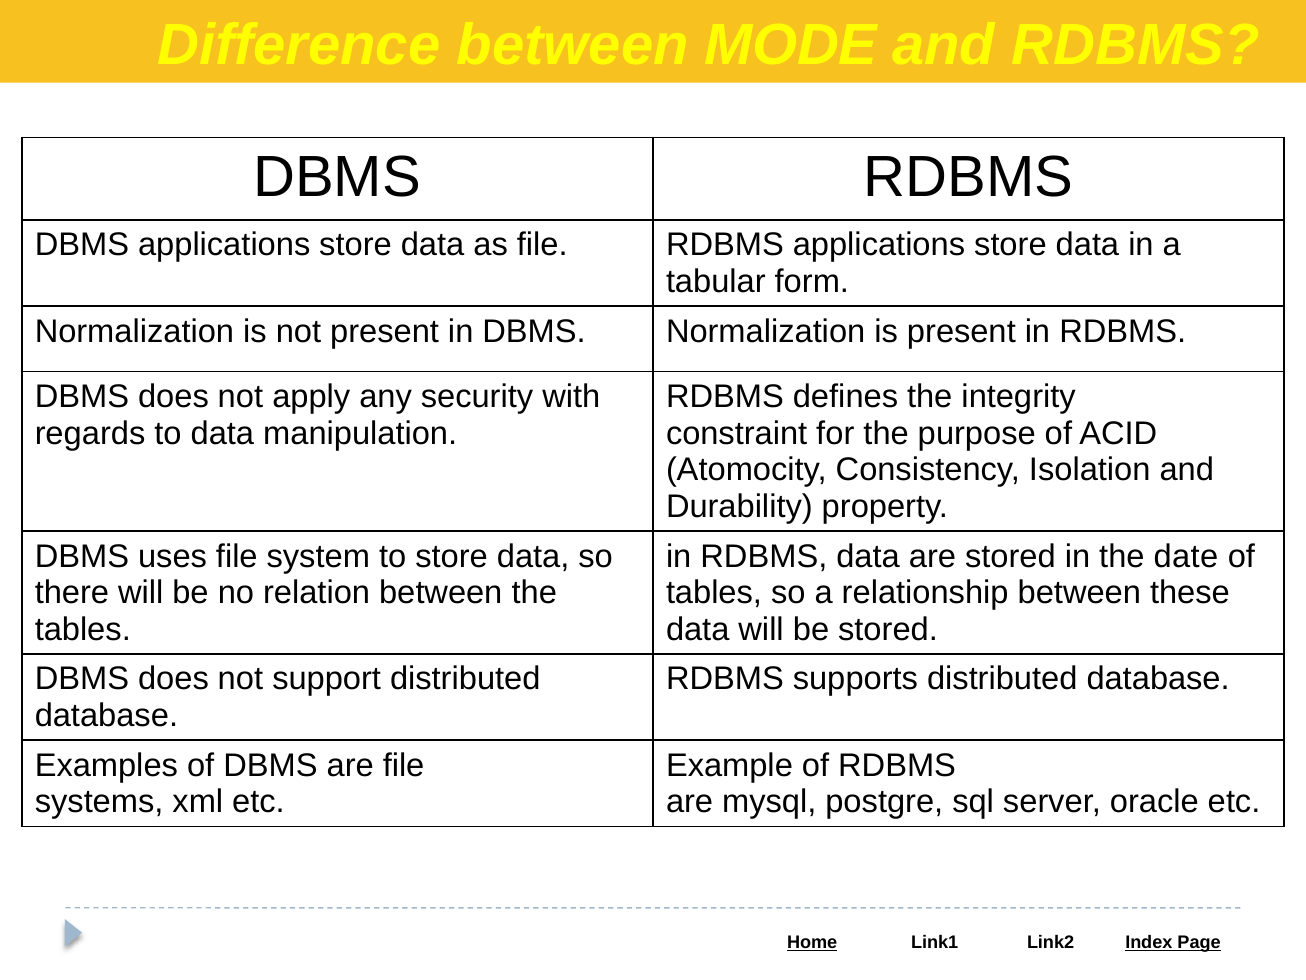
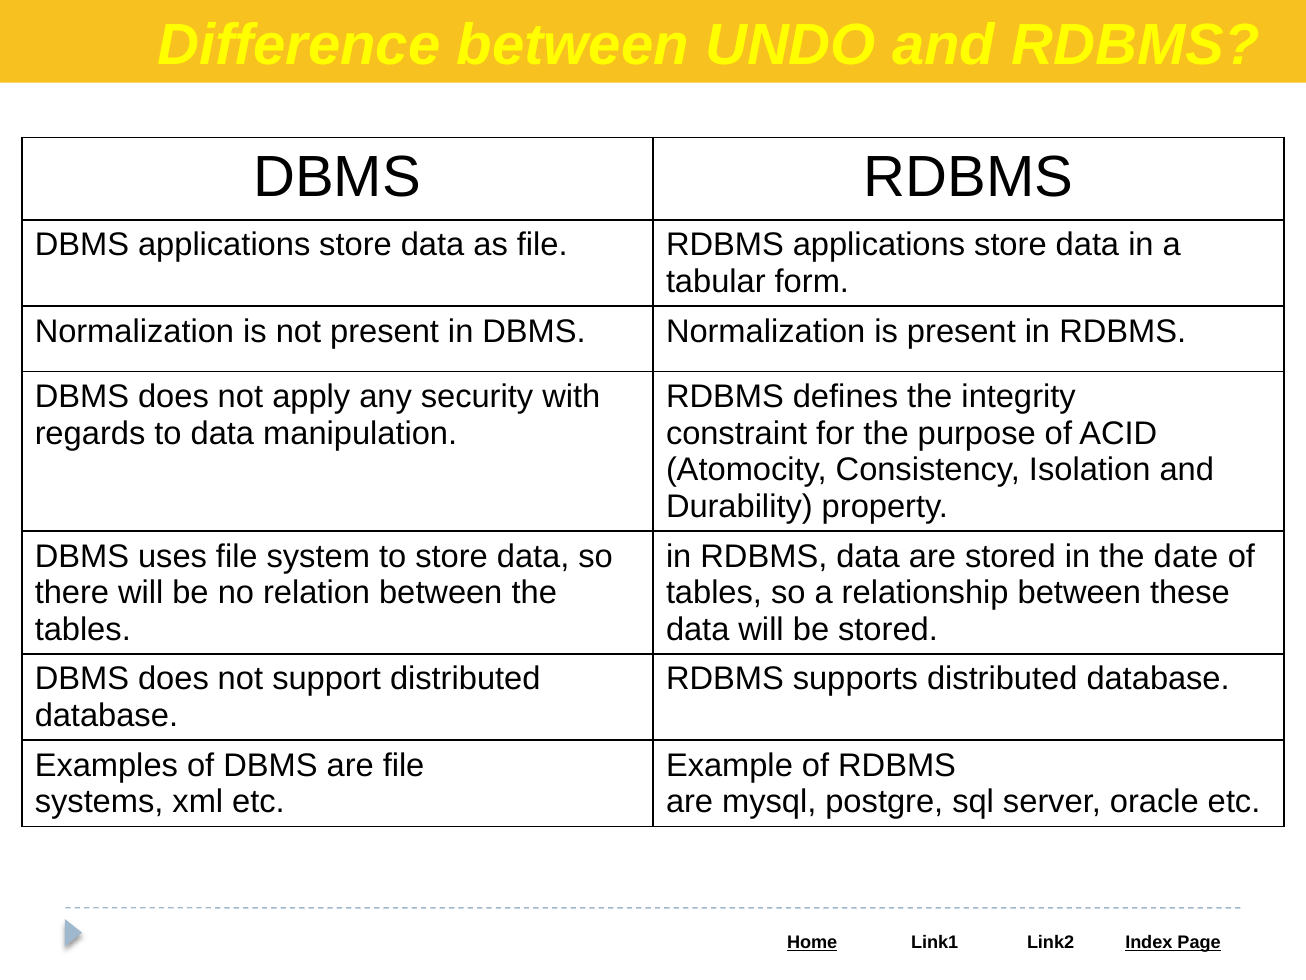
MODE: MODE -> UNDO (791, 45)
